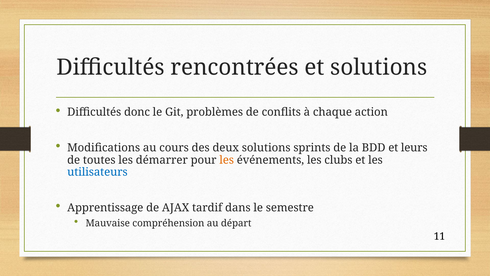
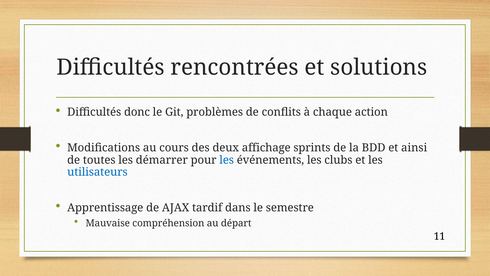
deux solutions: solutions -> affichage (266, 148)
leurs: leurs -> ainsi (414, 148)
les colour: orange -> blue (227, 160)
